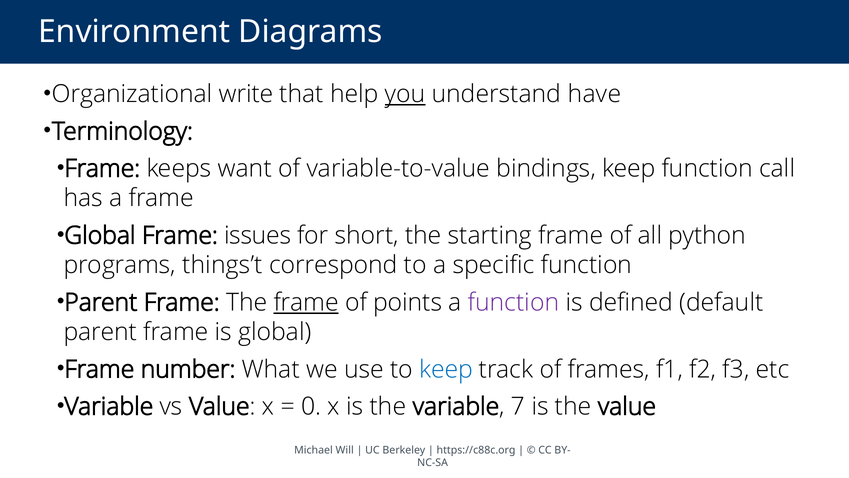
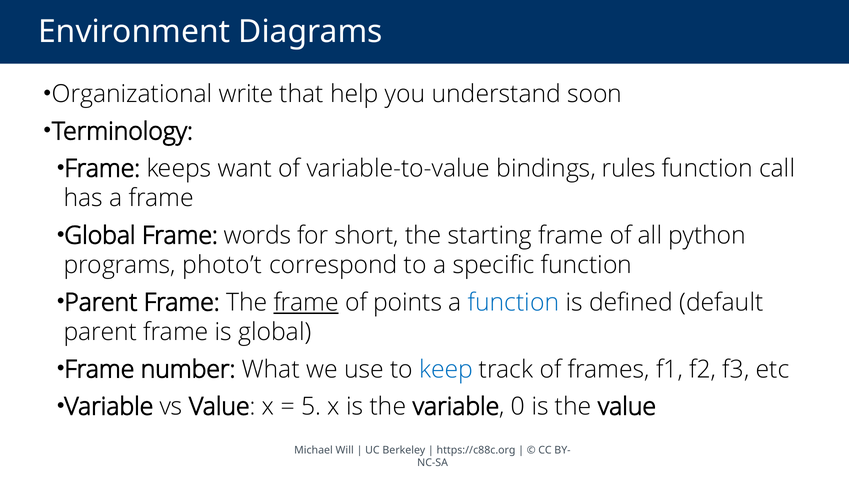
you underline: present -> none (405, 94)
have: have -> soon (595, 94)
bindings keep: keep -> rules (629, 168)
issues: issues -> words (258, 235)
things’t: things’t -> photo’t (222, 265)
function colour: purple -> blue (513, 302)
0: 0 -> 5 (311, 406)
7: 7 -> 0 (518, 406)
